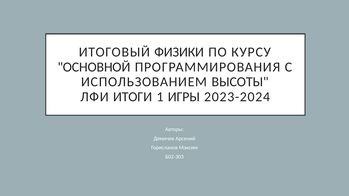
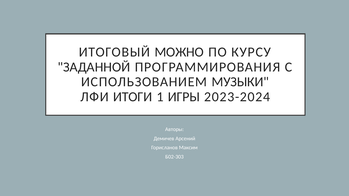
ФИЗИКИ: ФИЗИКИ -> МОЖНО (179, 52)
ОСНОВНОЙ: ОСНОВНОЙ -> ЗАДАННОЙ (94, 67)
ВЫСОТЫ: ВЫСОТЫ -> МУЗЫКИ (240, 82)
